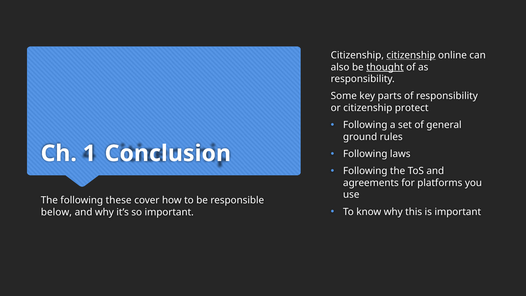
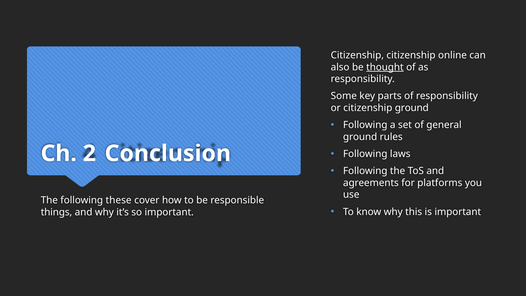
citizenship underline: present -> none (411, 55)
protect: protect -> ground (412, 108)
1: 1 -> 2 (89, 153)
below: below -> things (56, 212)
